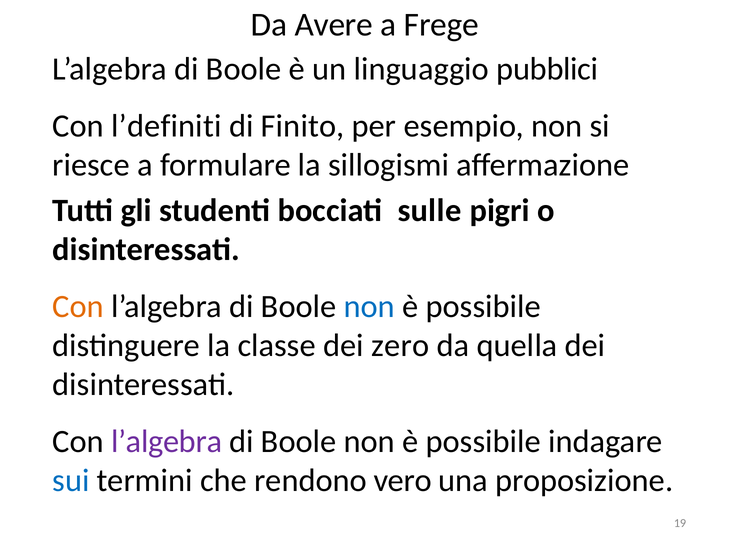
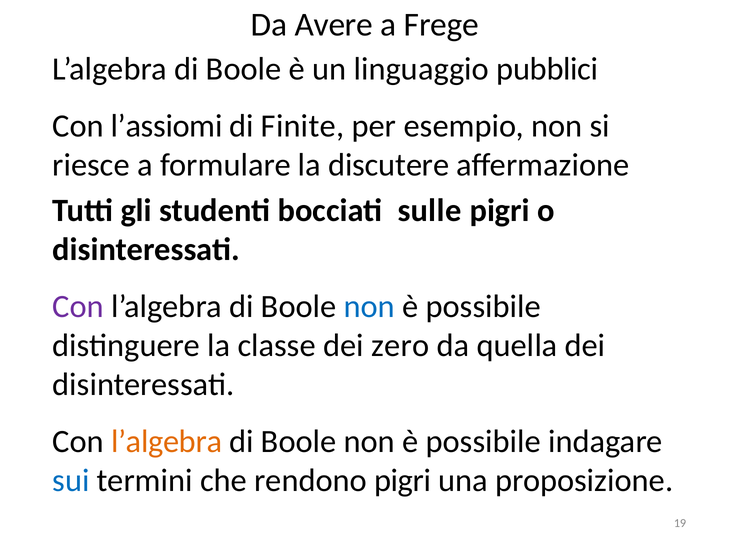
l’definiti: l’definiti -> l’assiomi (167, 126)
Finito: Finito -> Finite (303, 126)
sillogismi: sillogismi -> discutere (389, 165)
Con colour: orange -> purple (78, 306)
l’algebra colour: purple -> orange (167, 441)
rendono vero: vero -> pigri (403, 480)
